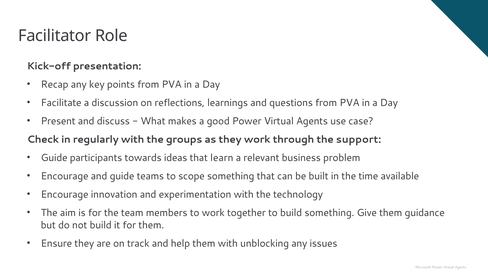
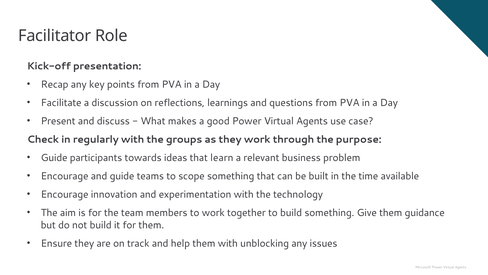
support: support -> purpose (359, 139)
